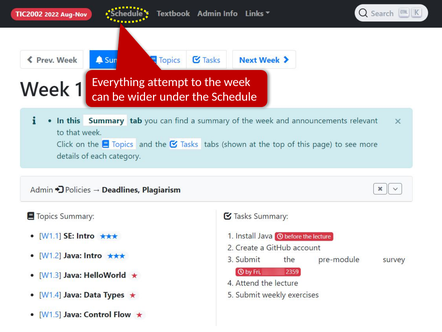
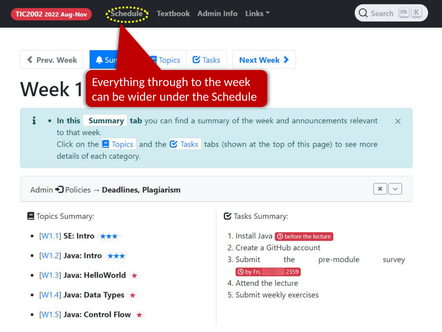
attempt: attempt -> through (168, 82)
